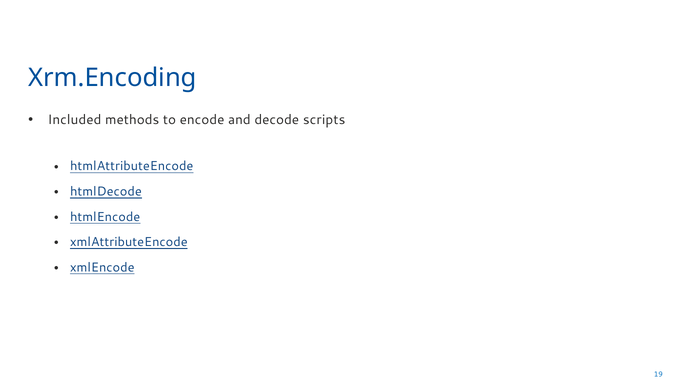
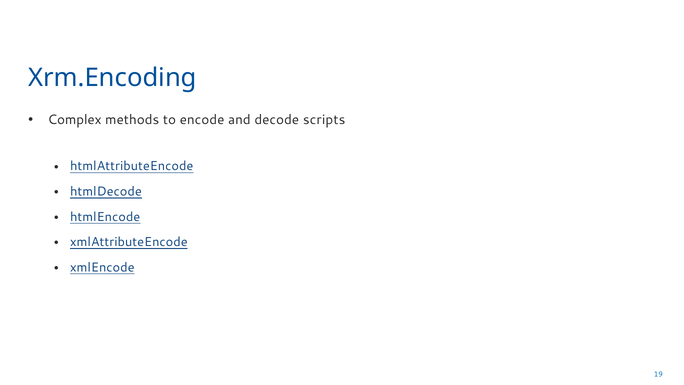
Included: Included -> Complex (75, 120)
